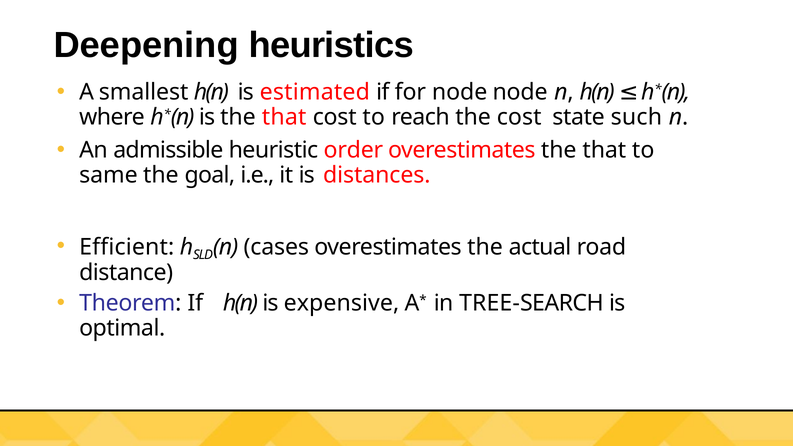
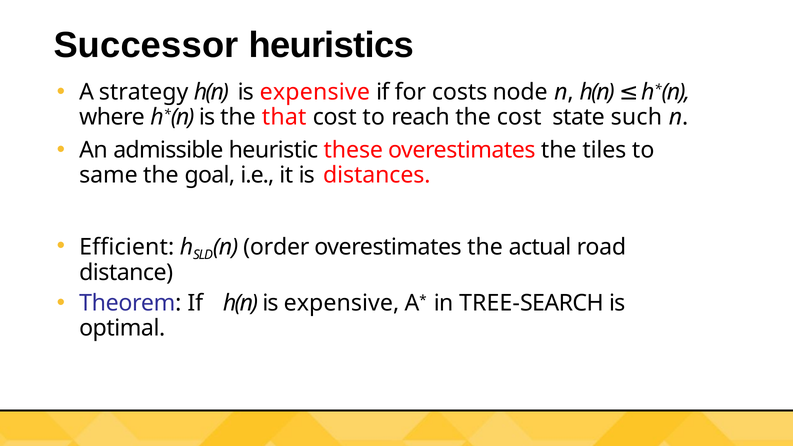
Deepening: Deepening -> Successor (146, 45)
smallest: smallest -> strategy (144, 92)
estimated: estimated -> expensive (315, 92)
for node: node -> costs (460, 92)
order: order -> these (353, 150)
overestimates the that: that -> tiles (604, 150)
cases: cases -> order (276, 247)
